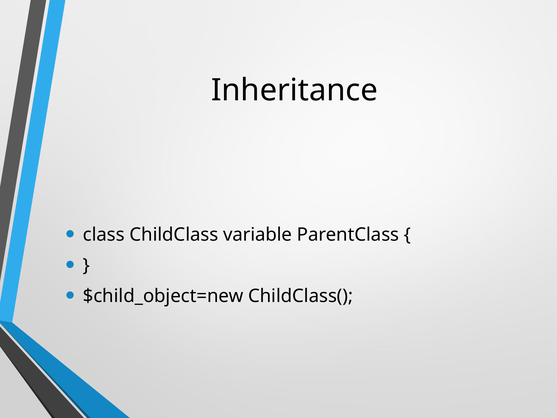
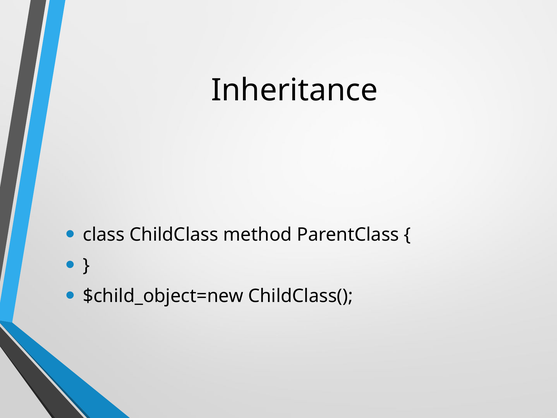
variable: variable -> method (258, 235)
